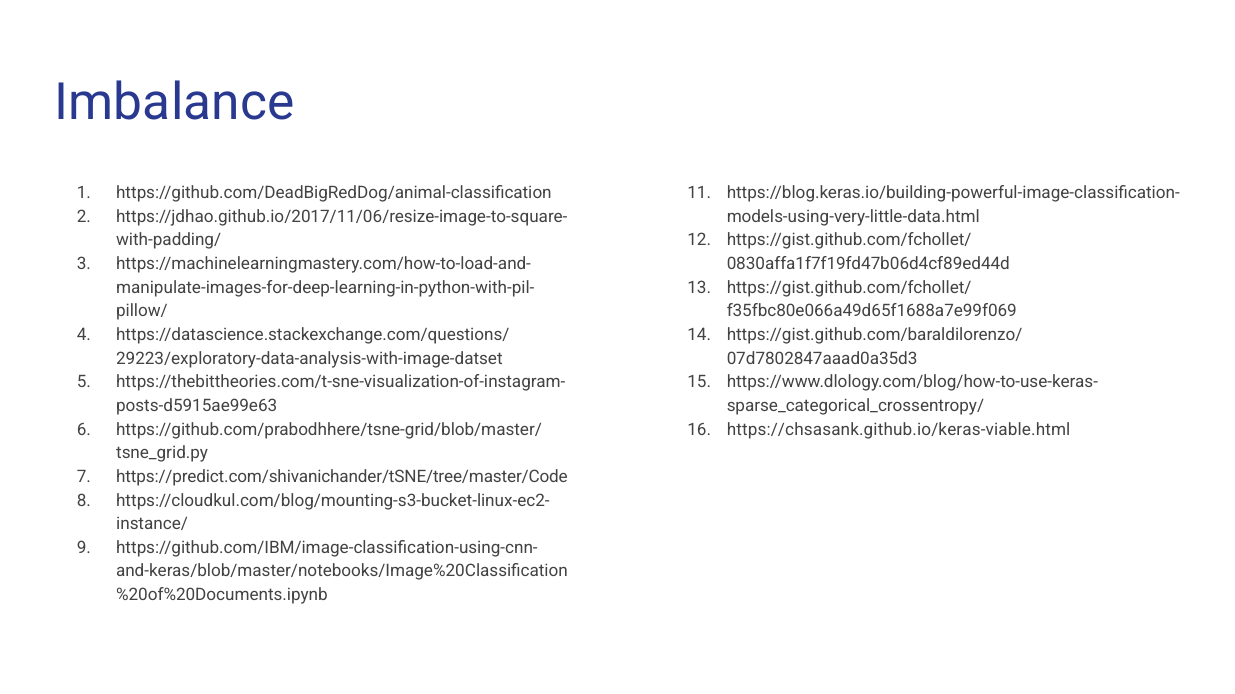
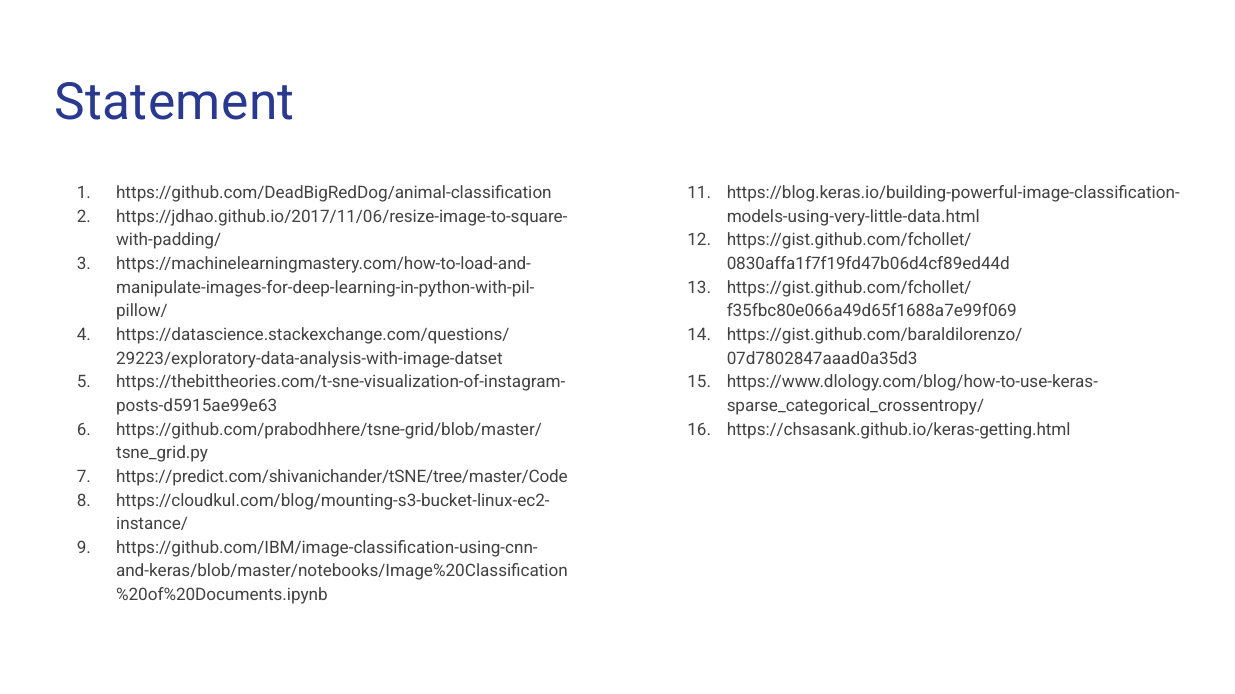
Imbalance: Imbalance -> Statement (175, 102)
https://chsasank.github.io/keras-viable.html: https://chsasank.github.io/keras-viable.html -> https://chsasank.github.io/keras-getting.html (899, 430)
